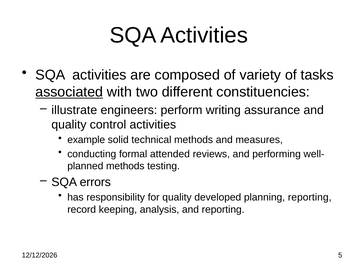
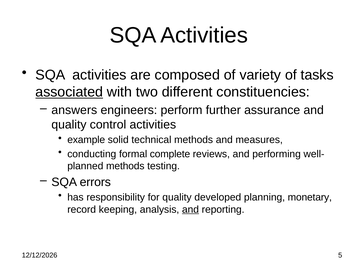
illustrate: illustrate -> answers (74, 110)
writing: writing -> further (223, 110)
attended: attended -> complete (170, 154)
planning reporting: reporting -> monetary (310, 197)
and underline: none -> present (190, 209)
